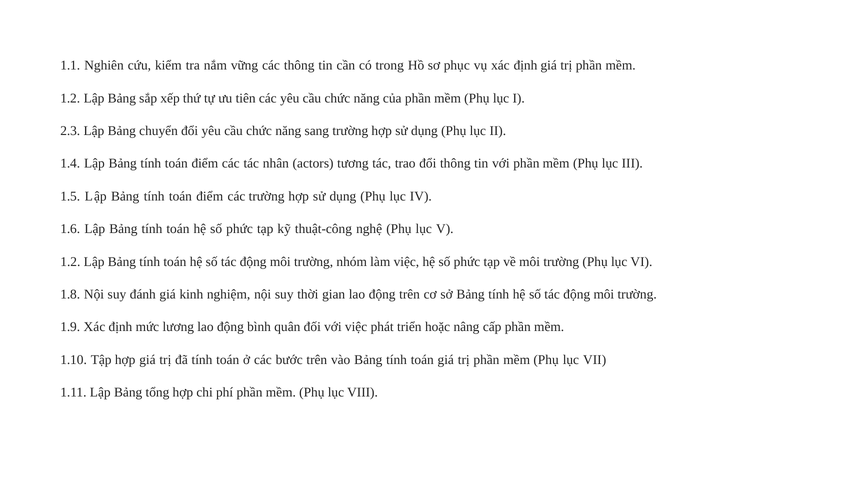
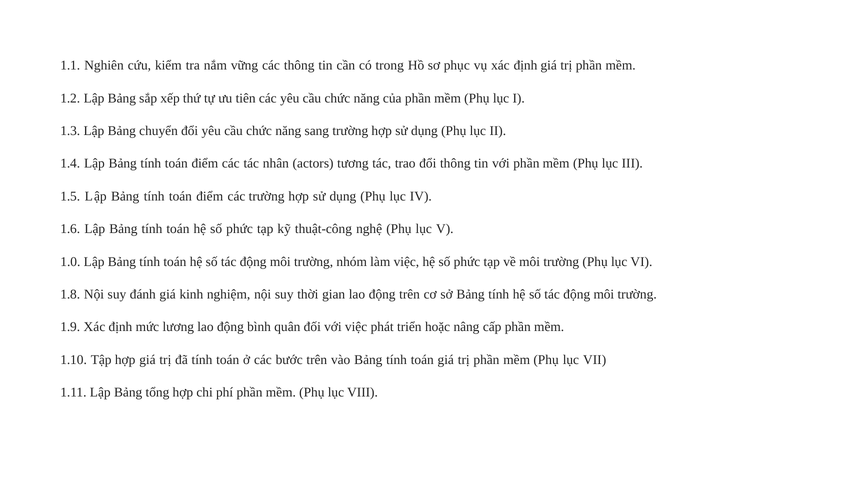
2.3: 2.3 -> 1.3 (70, 131)
1.2: 1.2 -> 1.0 (70, 262)
